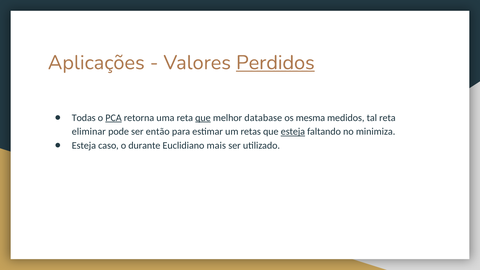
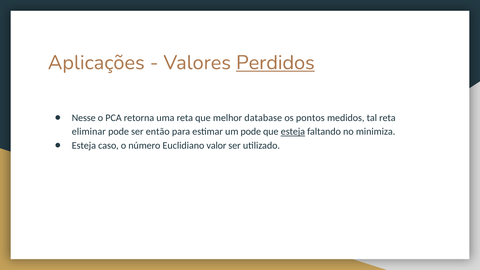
Todas: Todas -> Nesse (84, 118)
PCA underline: present -> none (113, 118)
que underline: present -> none (203, 118)
mesma: mesma -> pontos (310, 118)
um retas: retas -> pode (251, 132)
durante: durante -> número (144, 145)
mais: mais -> valor (216, 145)
